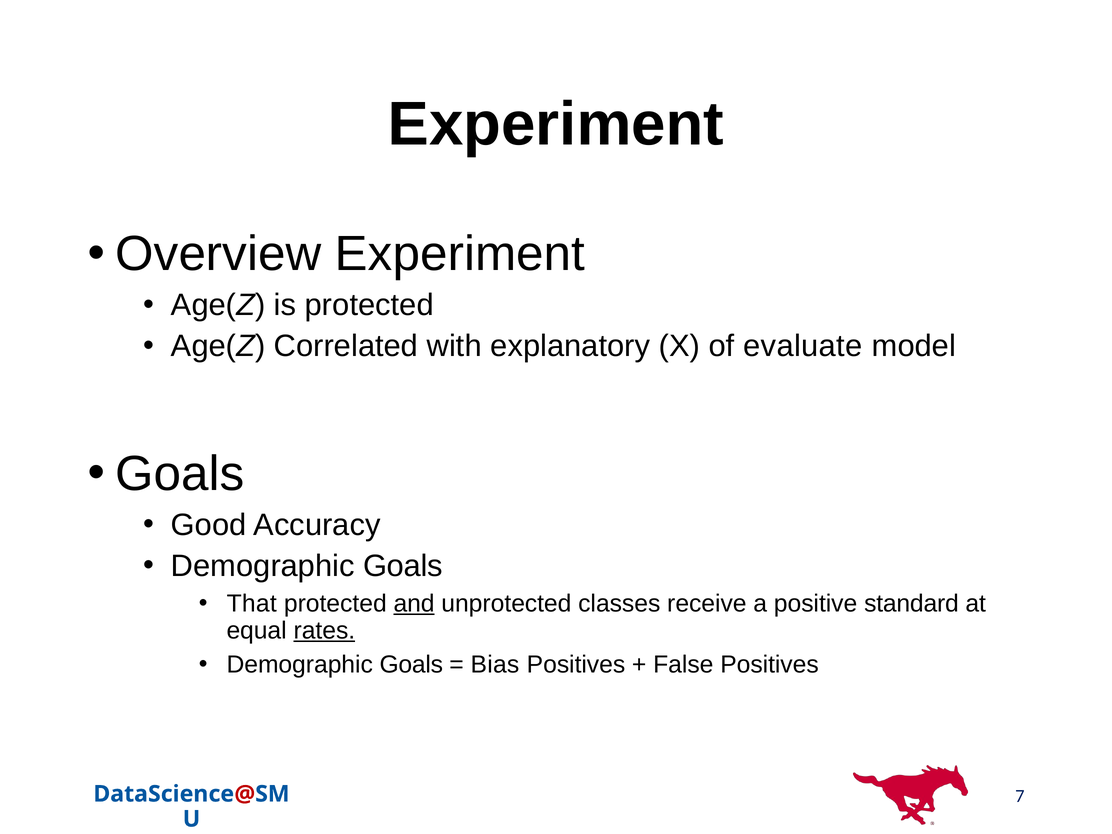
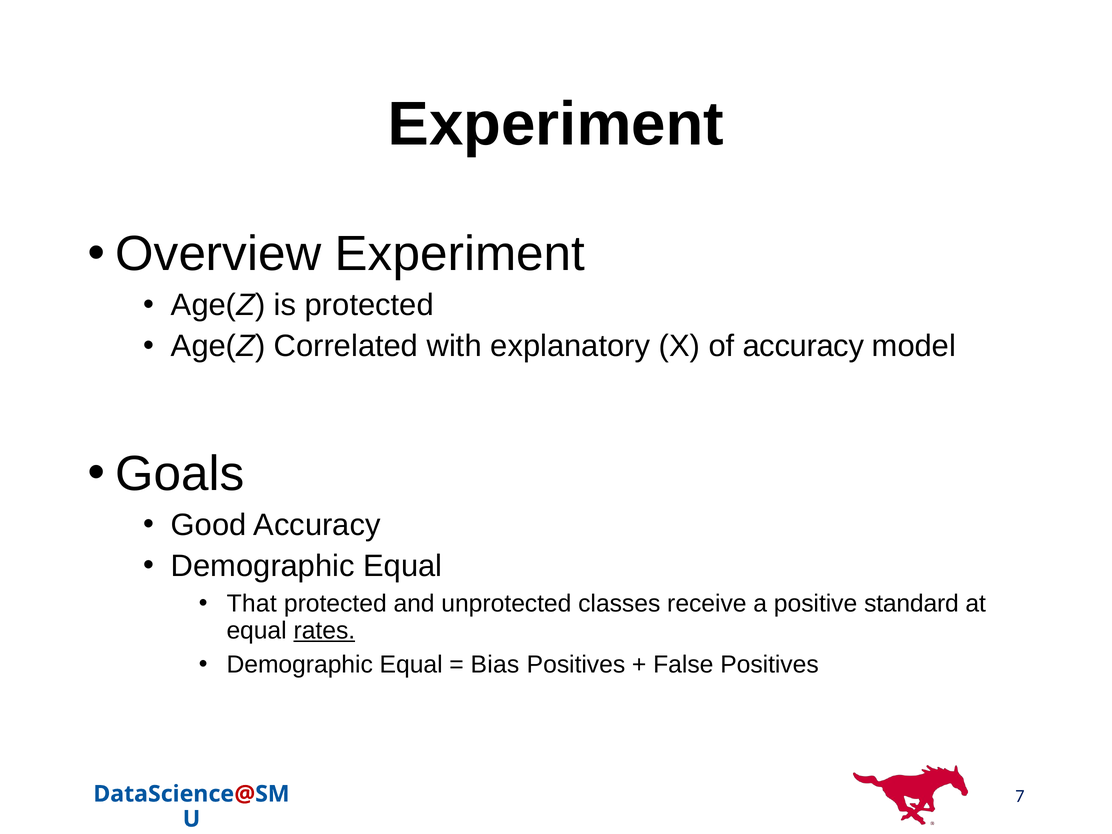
of evaluate: evaluate -> accuracy (803, 346)
Goals: Goals -> Equal (403, 566)
and underline: present -> none (414, 604)
Goals: Goals -> Equal (411, 665)
